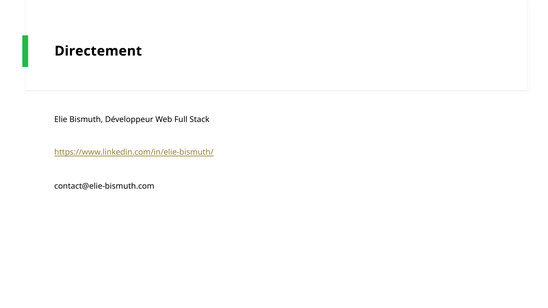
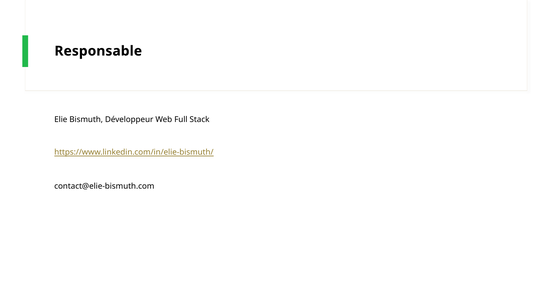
Directement: Directement -> Responsable (98, 51)
